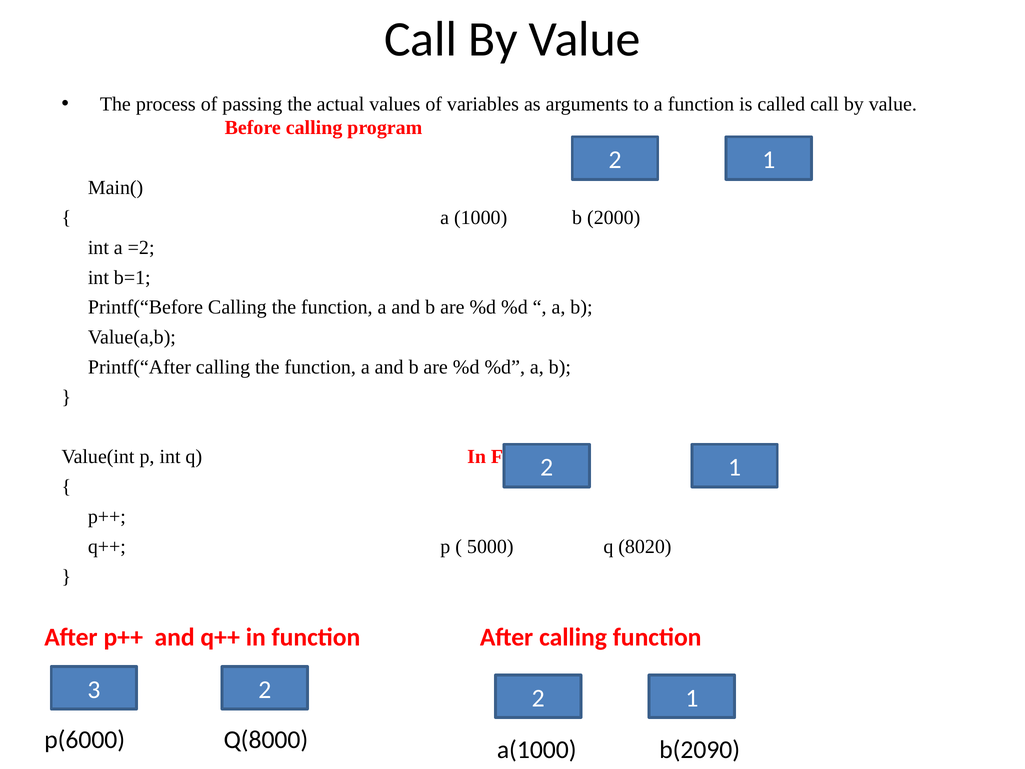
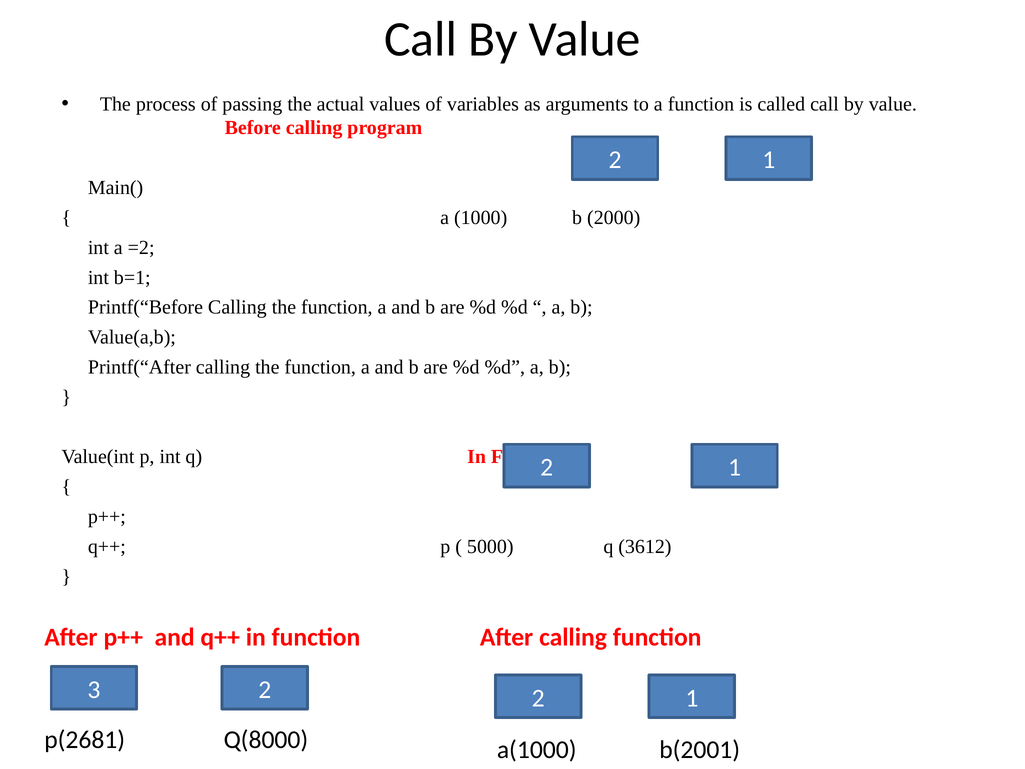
8020: 8020 -> 3612 (645, 546)
p(6000: p(6000 -> p(2681 (85, 740)
b(2090: b(2090 -> b(2001 (700, 750)
